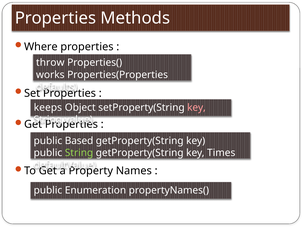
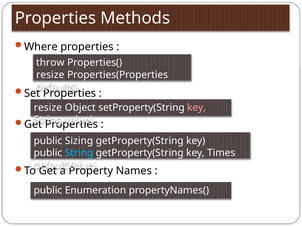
works: works -> resize (50, 75)
keeps: keeps -> resize (48, 107)
Based: Based -> Sizing (79, 140)
String colour: light green -> light blue (79, 152)
